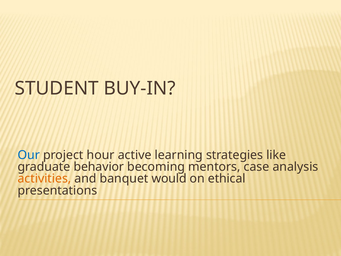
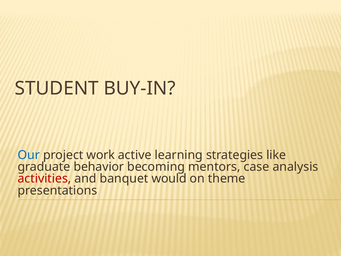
hour: hour -> work (101, 155)
activities colour: orange -> red (44, 179)
ethical: ethical -> theme (227, 179)
